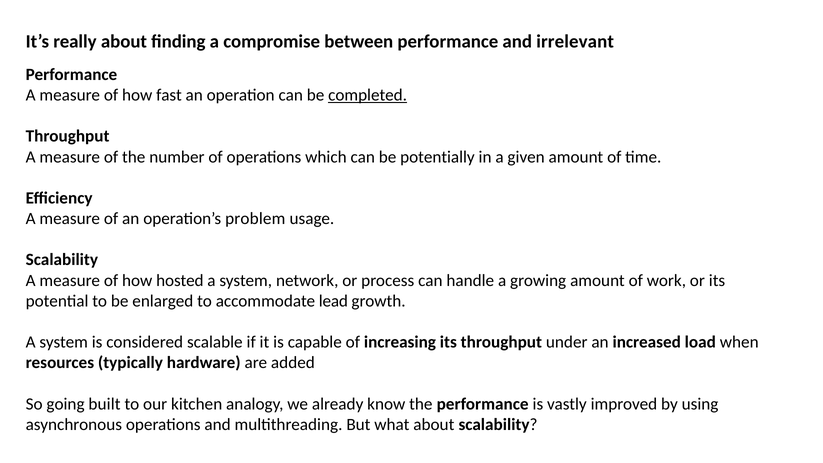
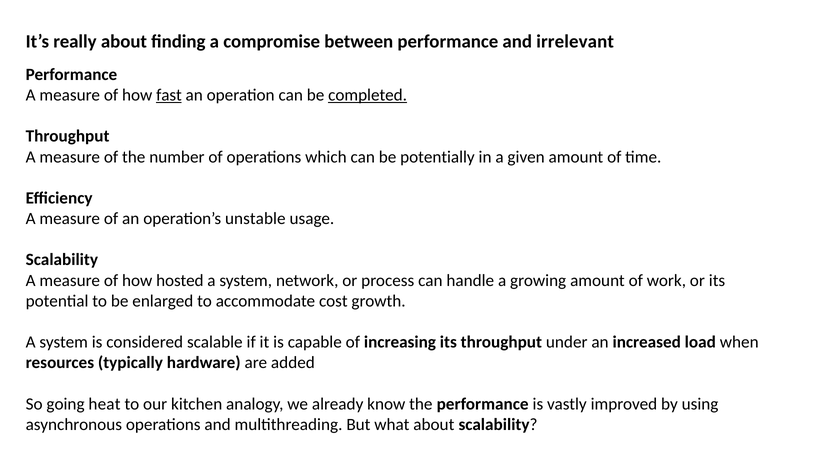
fast underline: none -> present (169, 95)
problem: problem -> unstable (255, 219)
lead: lead -> cost (333, 301)
built: built -> heat (104, 404)
